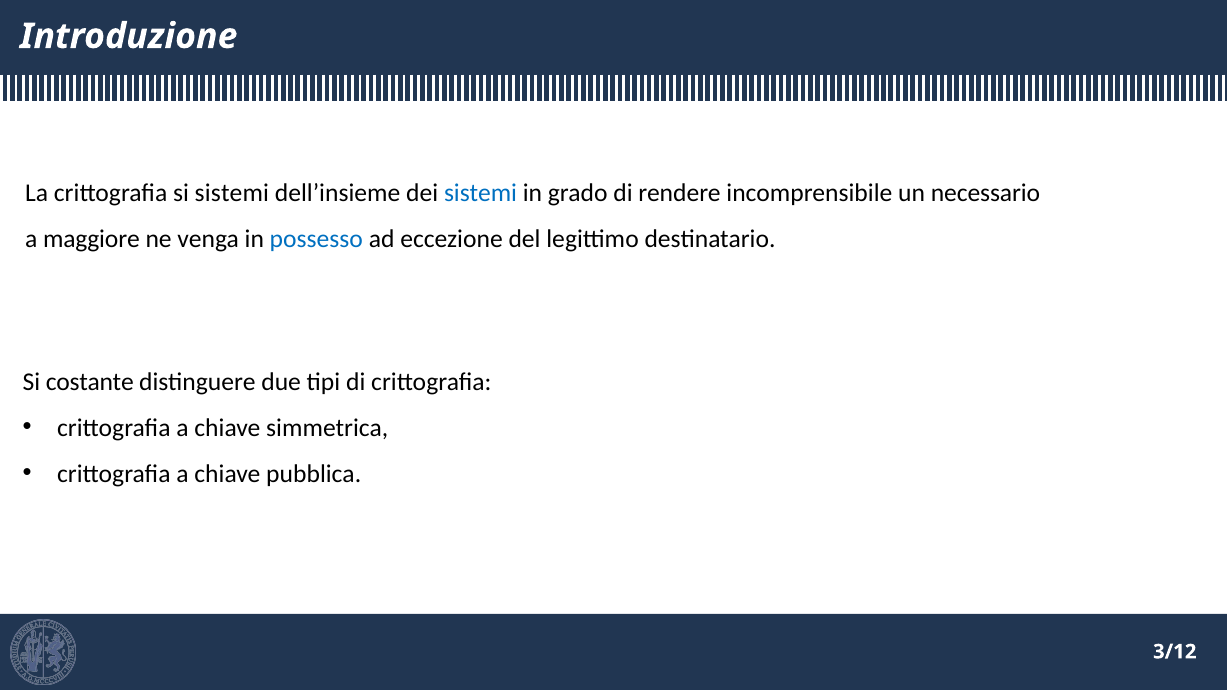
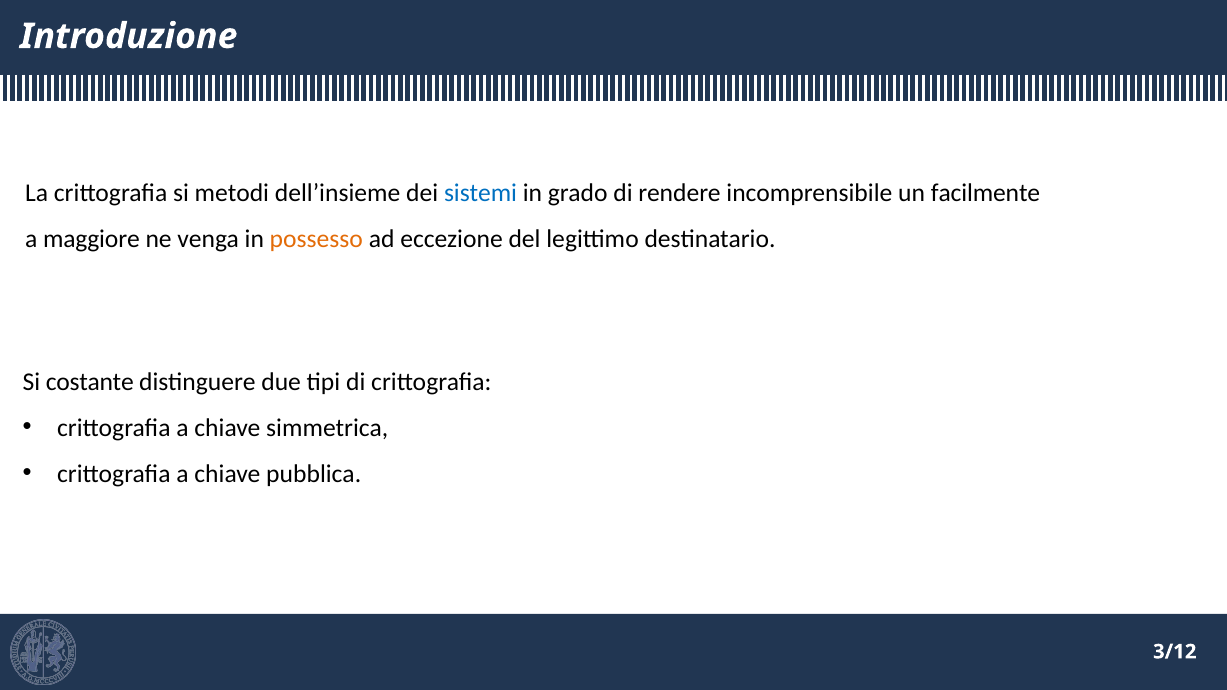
si sistemi: sistemi -> metodi (232, 193)
necessario: necessario -> facilmente (986, 193)
possesso colour: blue -> orange (316, 239)
